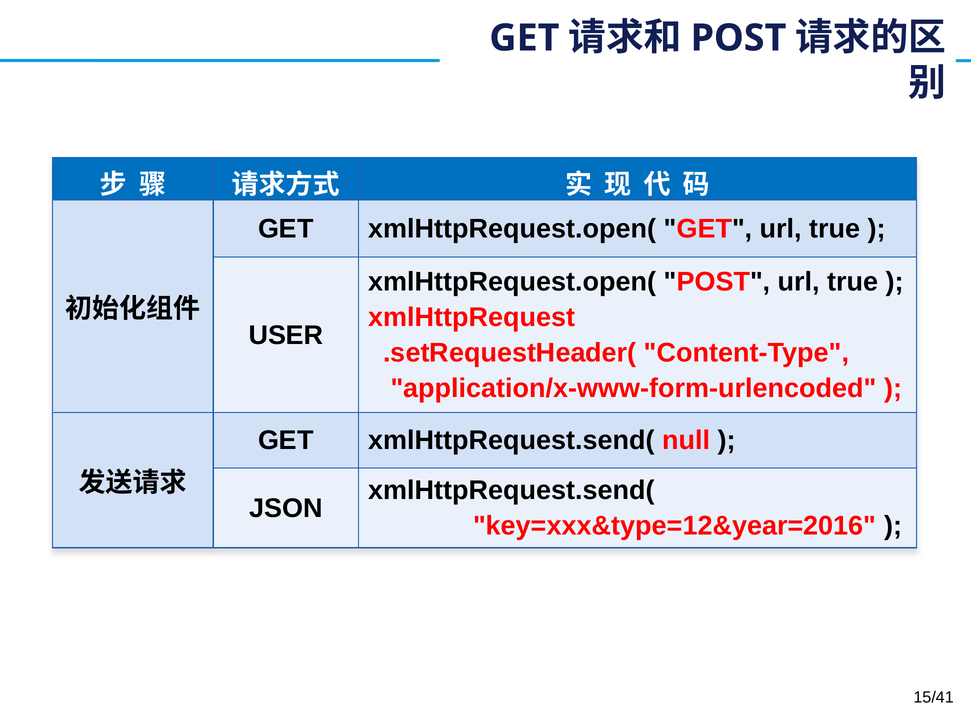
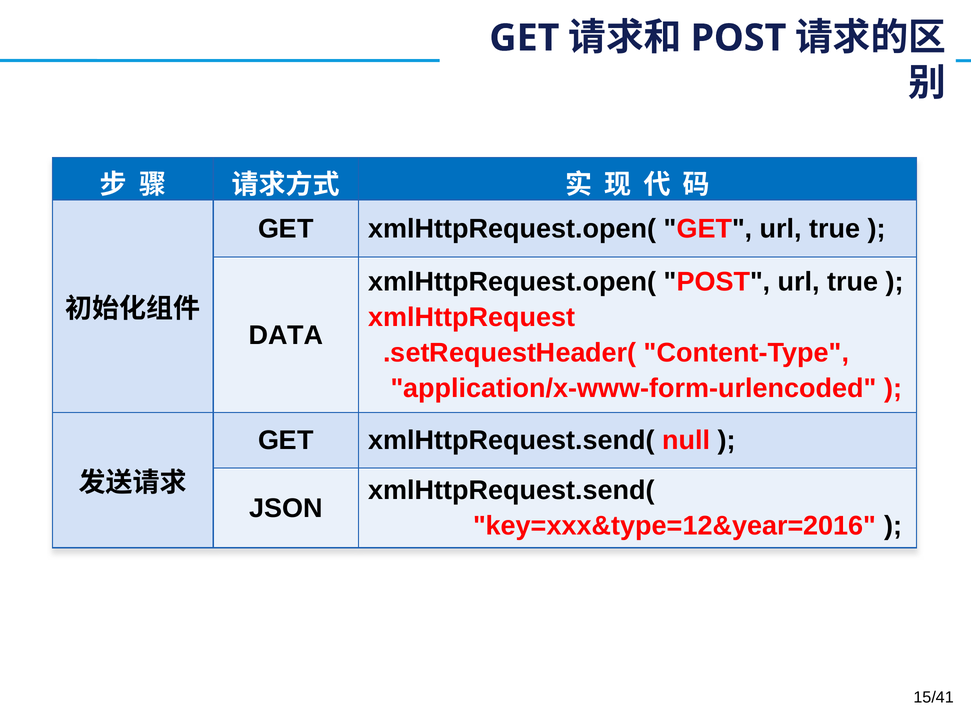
USER: USER -> DATA (286, 335)
